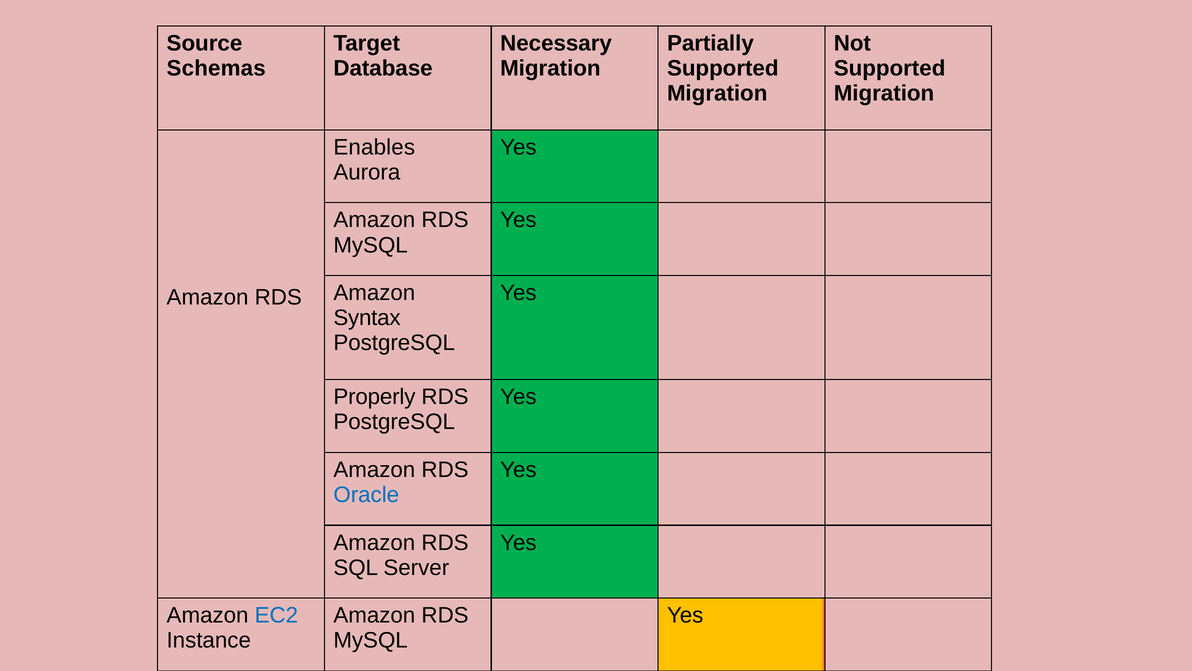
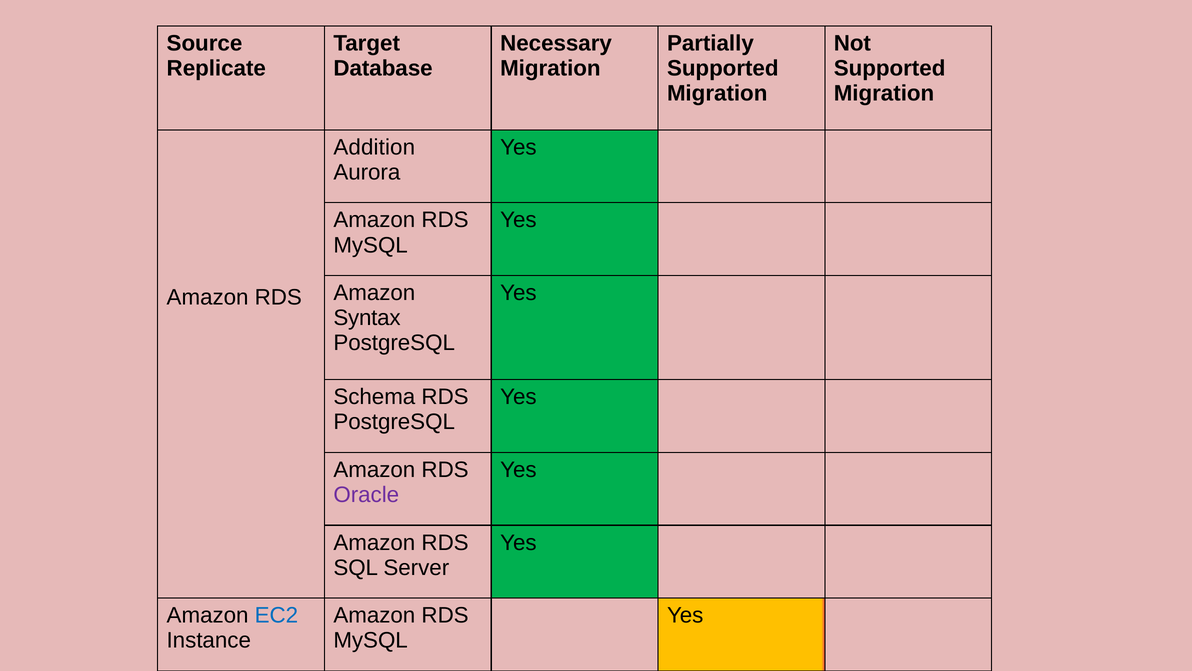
Schemas: Schemas -> Replicate (216, 68)
Enables: Enables -> Addition (374, 147)
Properly: Properly -> Schema (374, 397)
Oracle colour: blue -> purple (366, 495)
